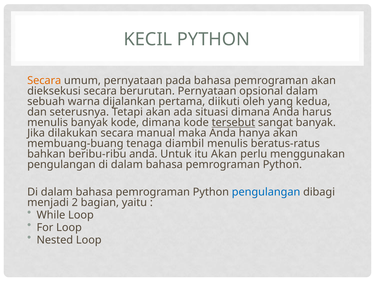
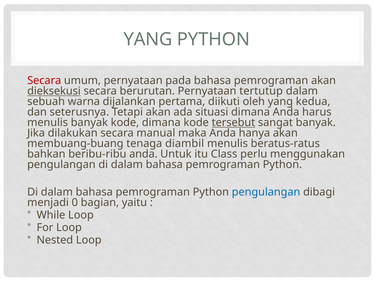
KECIL: KECIL -> YANG (148, 39)
Secara colour: orange -> red (44, 81)
dieksekusi underline: none -> present (54, 91)
opsional: opsional -> tertutup (261, 91)
itu Akan: Akan -> Class (224, 154)
2: 2 -> 0 (75, 203)
